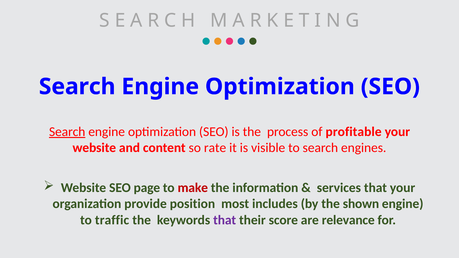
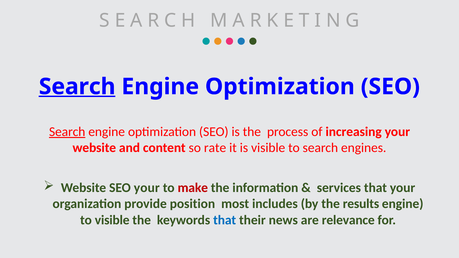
Search underline: none -> present (77, 87)
profitable: profitable -> increasing (354, 132)
SEO page: page -> your (147, 188)
shown: shown -> results (361, 204)
to traffic: traffic -> visible (112, 220)
that colour: purple -> blue (225, 220)
score: score -> news (283, 220)
